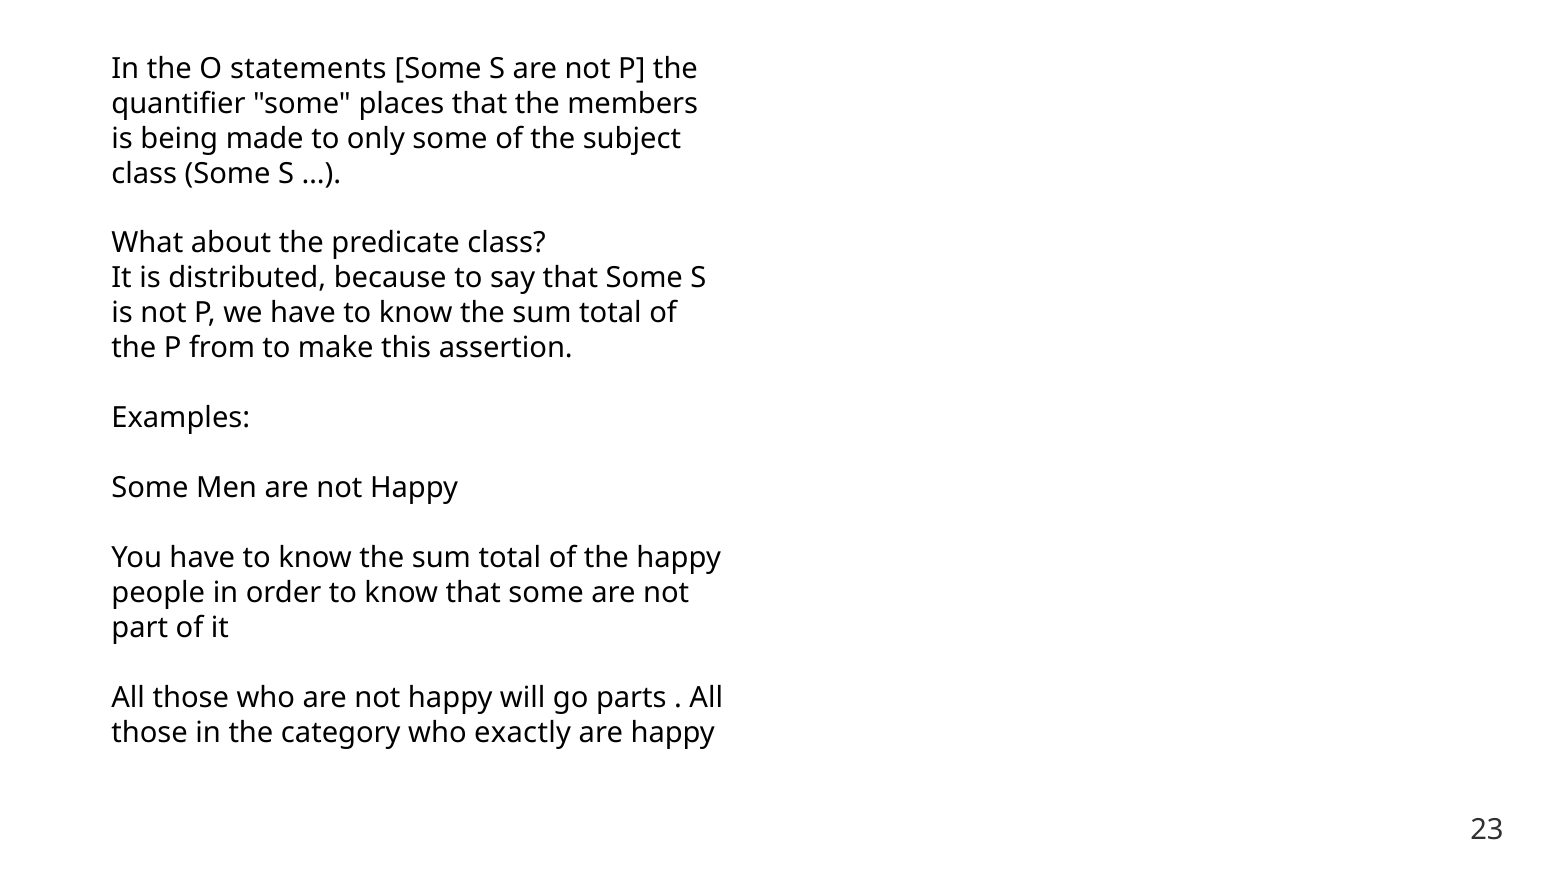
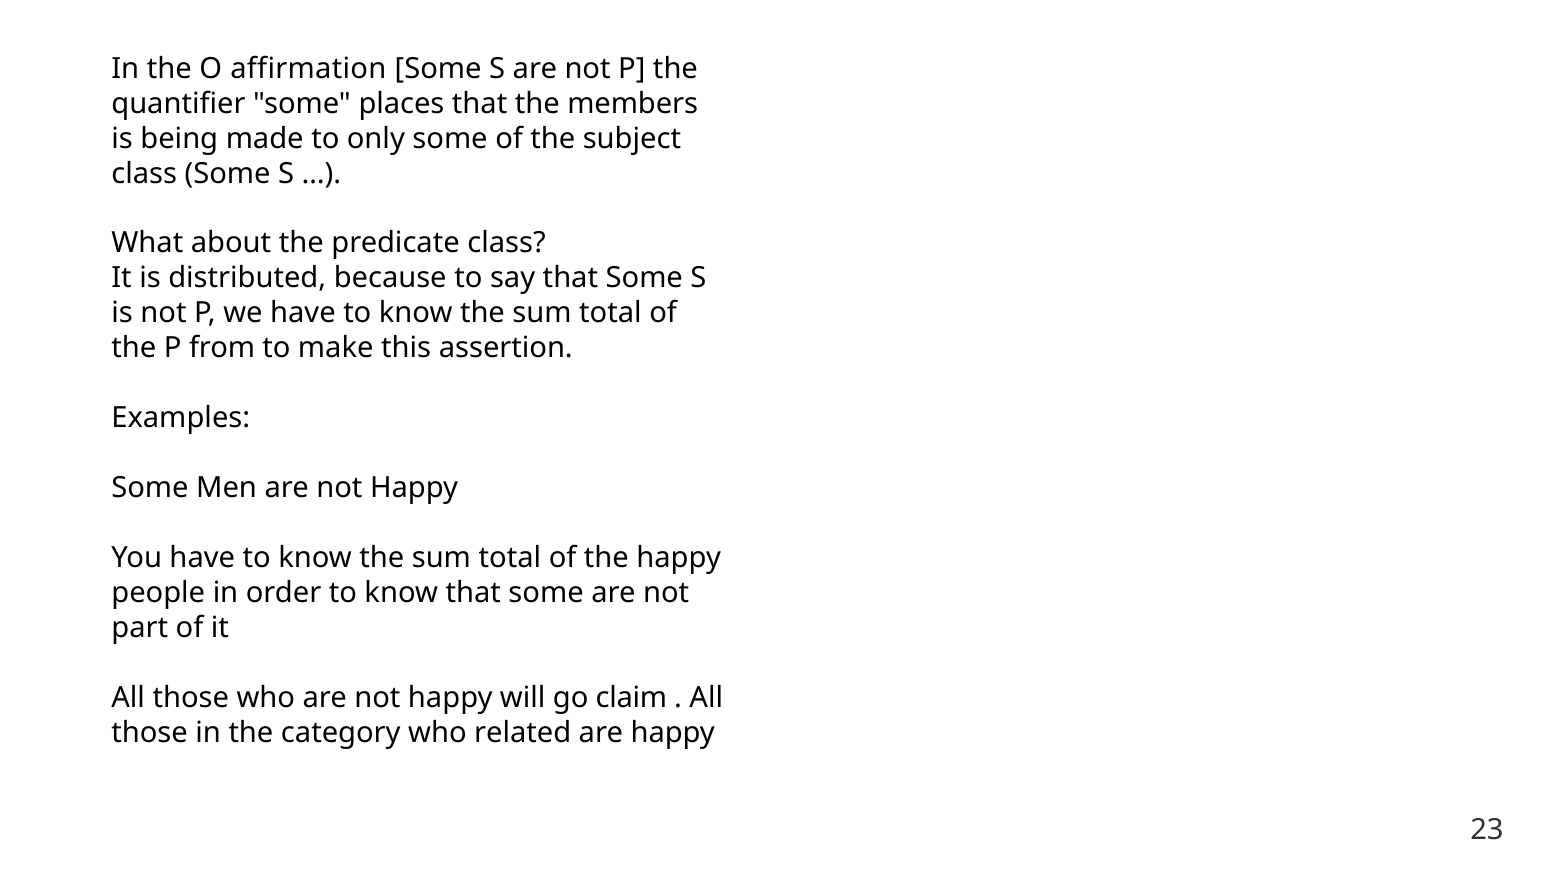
statements: statements -> affirmation (308, 69)
parts: parts -> claim (631, 698)
exactly: exactly -> related (523, 733)
